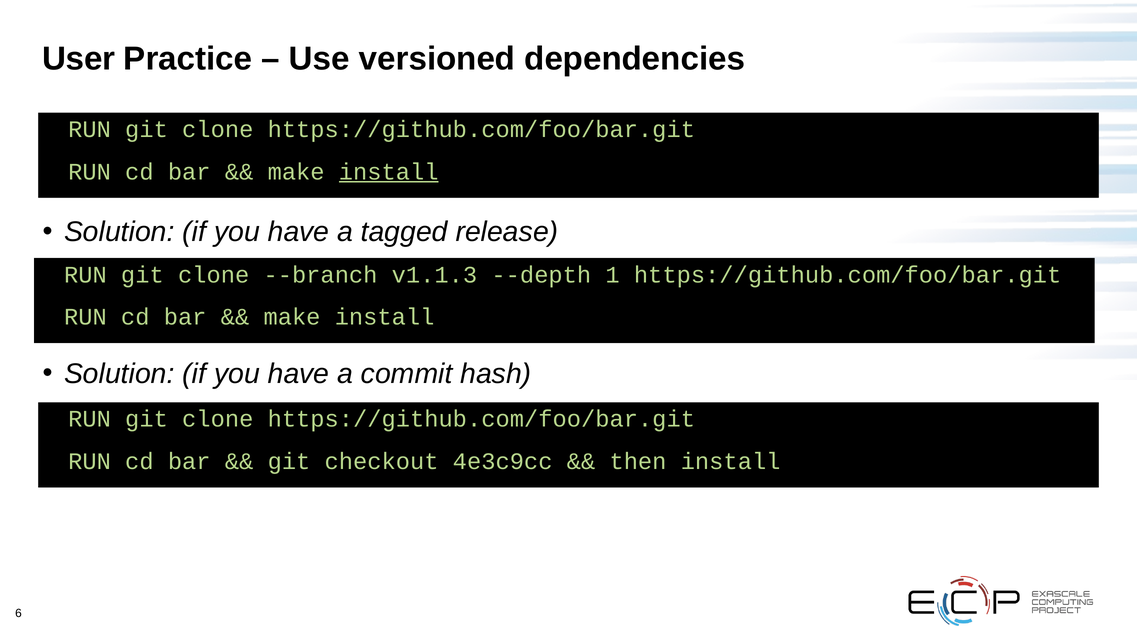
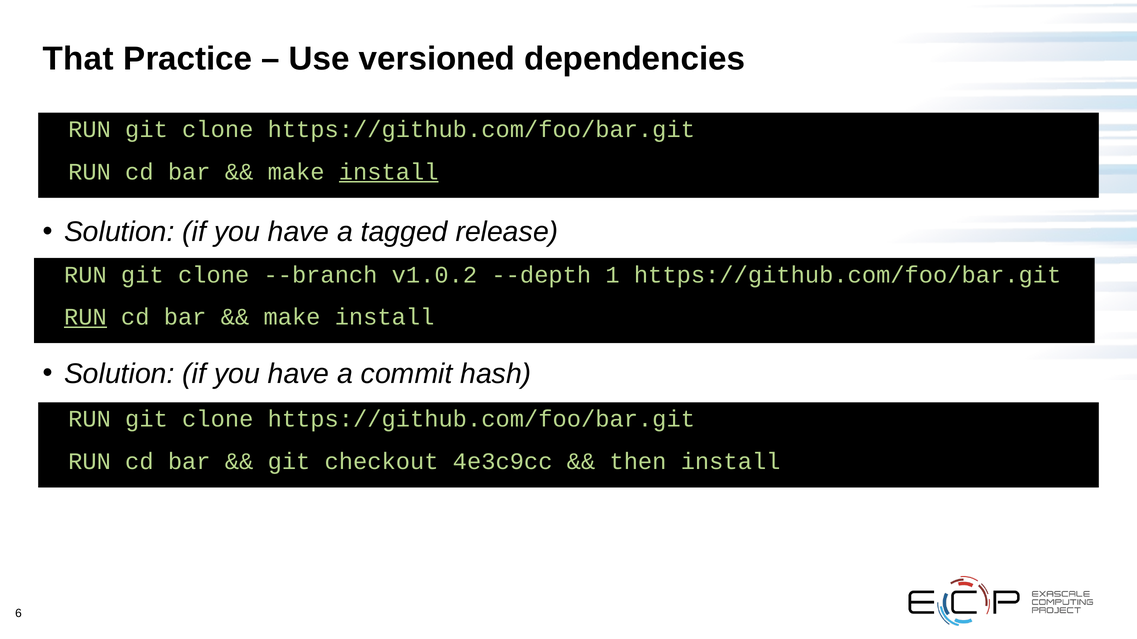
User: User -> That (78, 59)
v1.1.3: v1.1.3 -> v1.0.2 (434, 275)
RUN underline: none -> present (85, 317)
